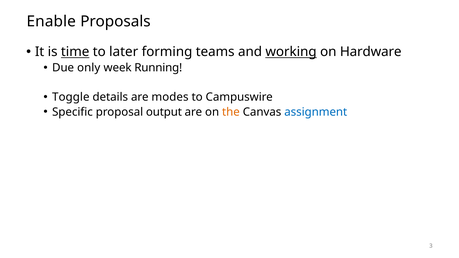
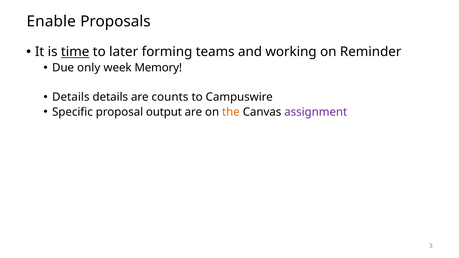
working underline: present -> none (291, 52)
Hardware: Hardware -> Reminder (371, 52)
Running: Running -> Memory (158, 68)
Toggle: Toggle -> Details (71, 97)
modes: modes -> counts (170, 97)
assignment colour: blue -> purple (316, 112)
